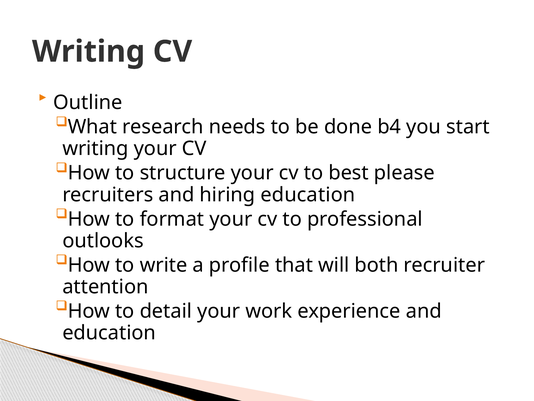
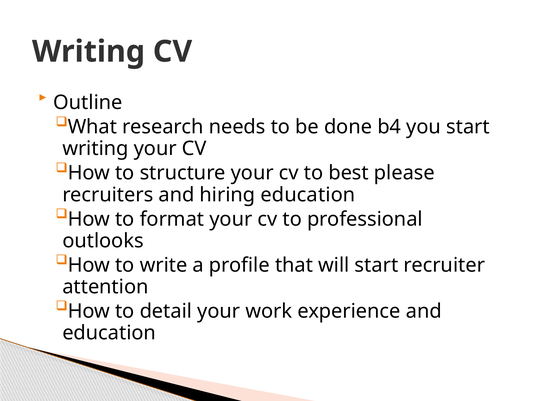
will both: both -> start (376, 265)
